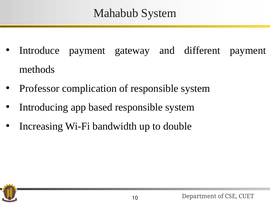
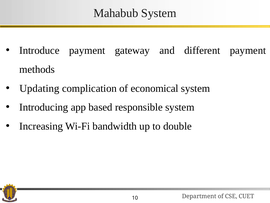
Professor: Professor -> Updating (39, 88)
of responsible: responsible -> economical (155, 88)
